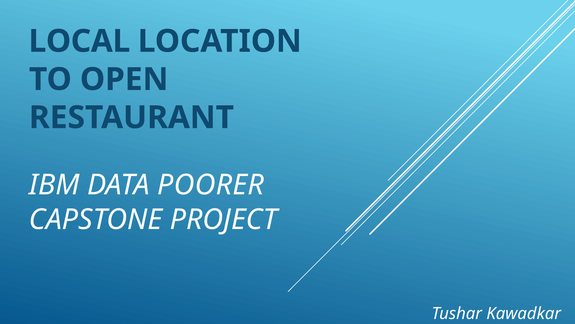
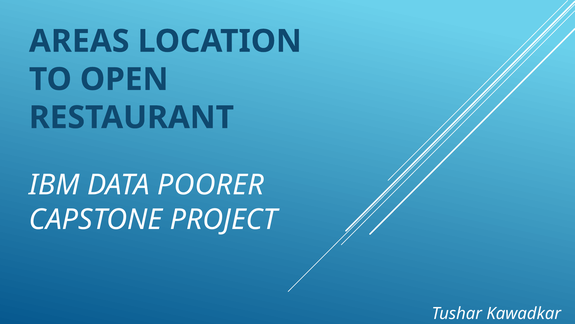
LOCAL: LOCAL -> AREAS (79, 41)
